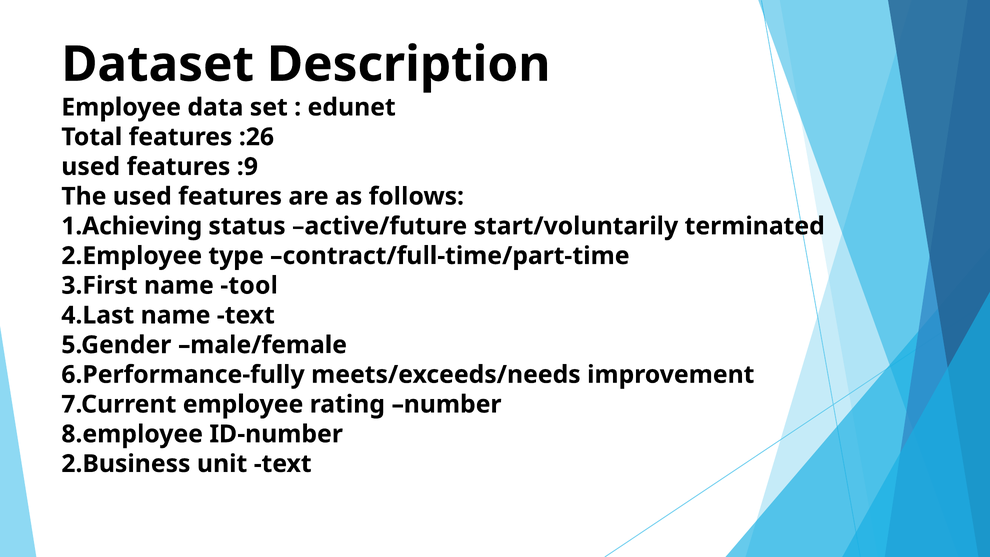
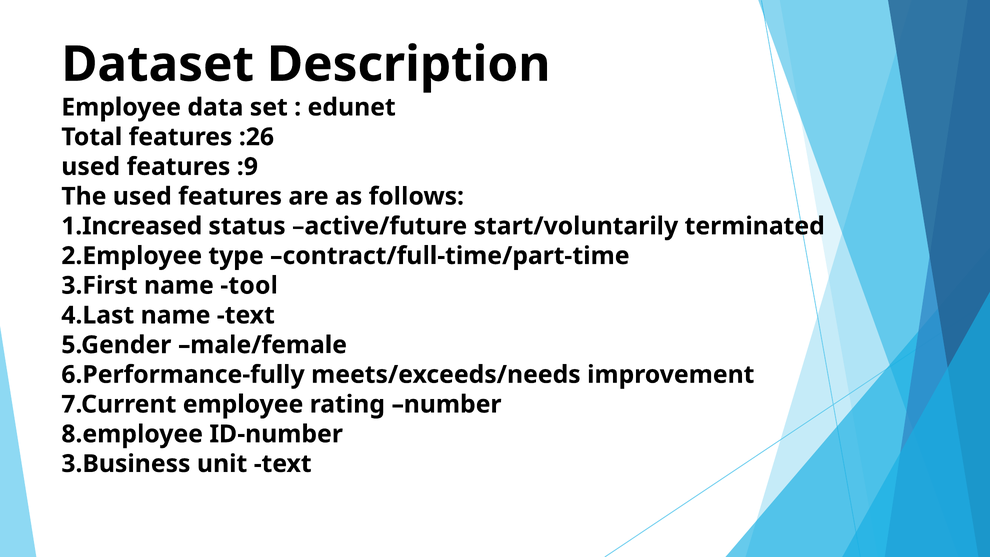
1.Achieving: 1.Achieving -> 1.Increased (132, 226)
2.Business: 2.Business -> 3.Business (126, 464)
